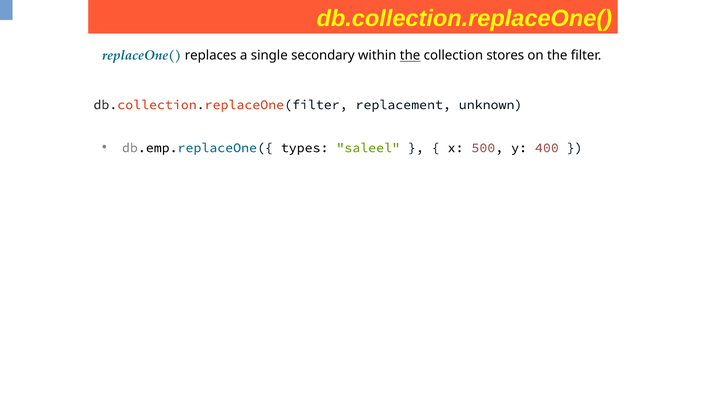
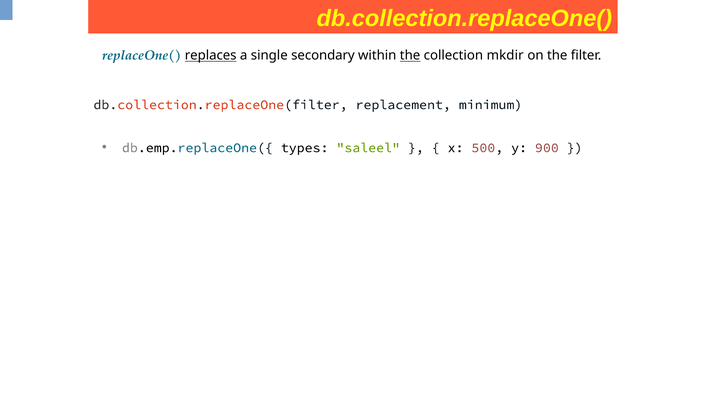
replaces underline: none -> present (211, 56)
stores: stores -> mkdir (505, 56)
unknown: unknown -> minimum (491, 105)
400: 400 -> 900 (547, 148)
